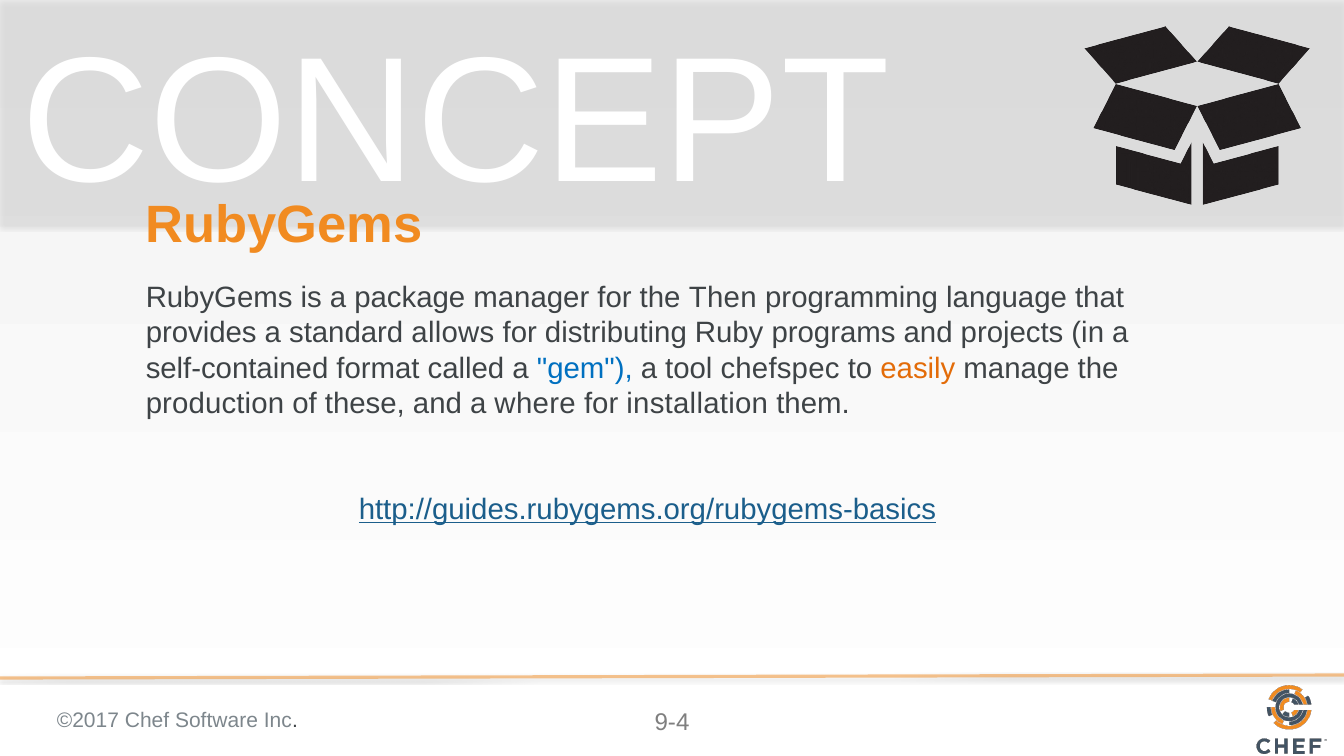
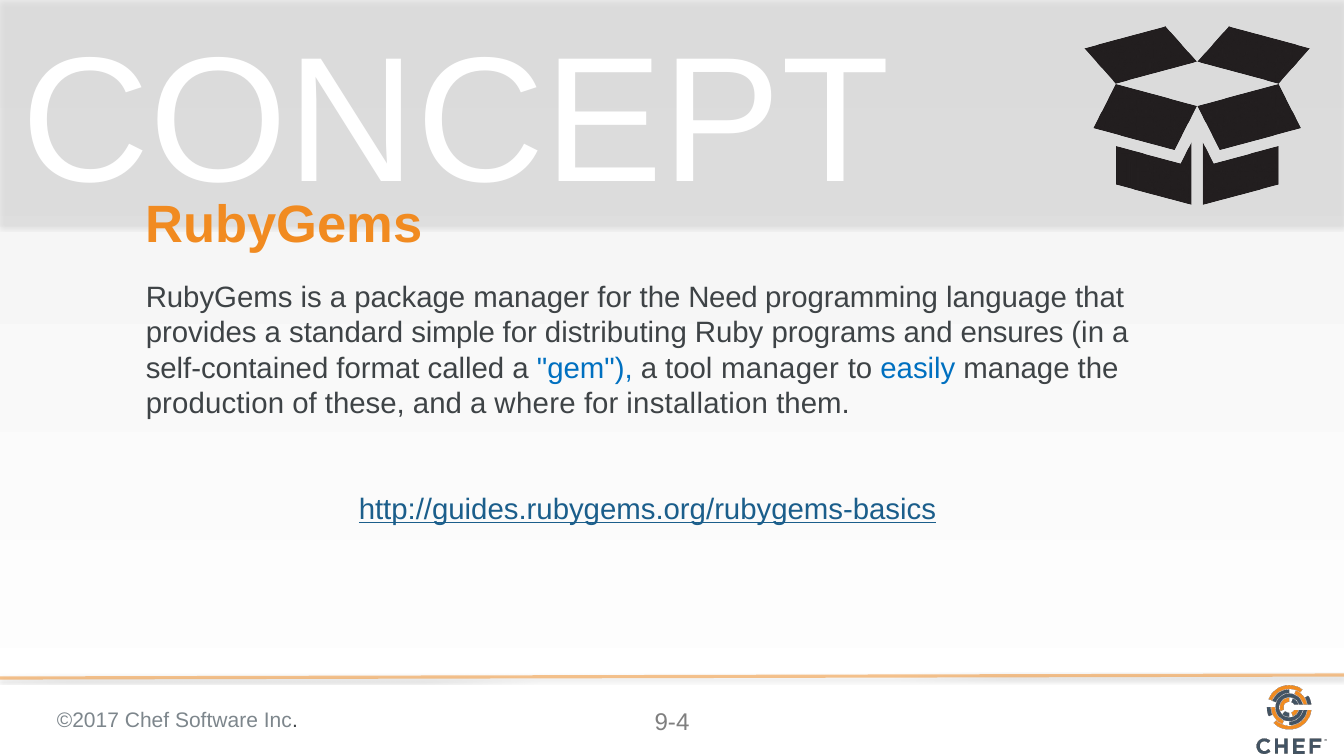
Then: Then -> Need (723, 298)
allows: allows -> simple (453, 333)
projects: projects -> ensures (1012, 333)
tool chefspec: chefspec -> manager (780, 368)
easily colour: orange -> blue (918, 368)
